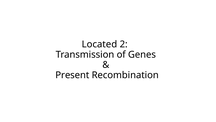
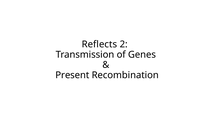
Located: Located -> Reflects (99, 44)
